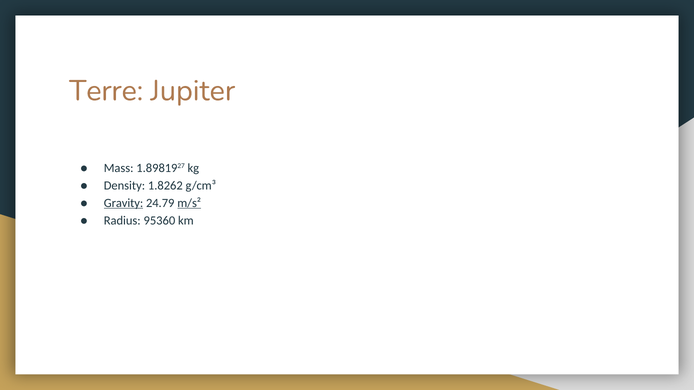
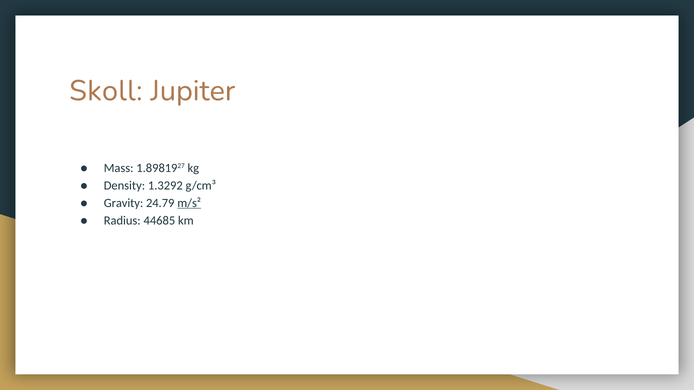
Terre: Terre -> Skoll (106, 91)
1.8262: 1.8262 -> 1.3292 (165, 186)
Gravity underline: present -> none (124, 203)
95360: 95360 -> 44685 (159, 221)
